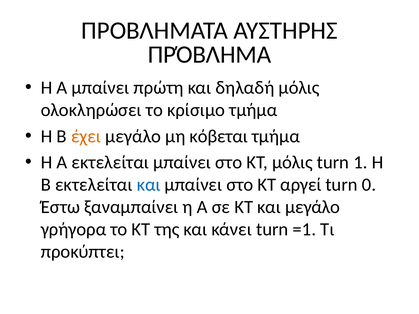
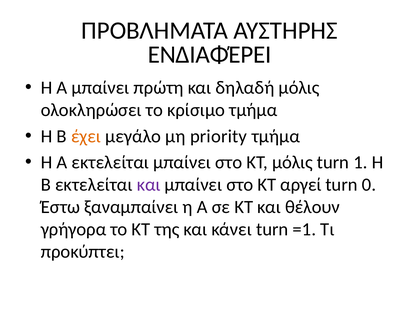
ΠΡΌΒΛΗΜΑ: ΠΡΌΒΛΗΜΑ -> ΕΝΔΙΑΦΈΡΕΙ (210, 55)
κόβεται: κόβεται -> priority (219, 136)
και colour: blue -> purple (149, 185)
και μεγάλο: μεγάλο -> θέλουν (313, 207)
